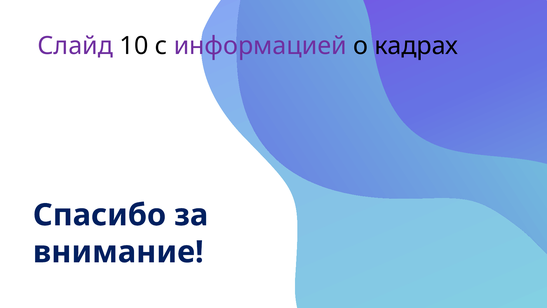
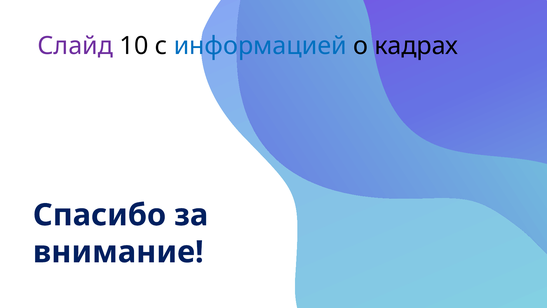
информацией colour: purple -> blue (260, 46)
